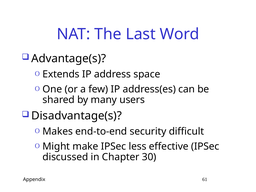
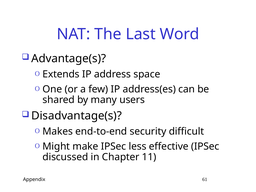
30: 30 -> 11 (149, 157)
